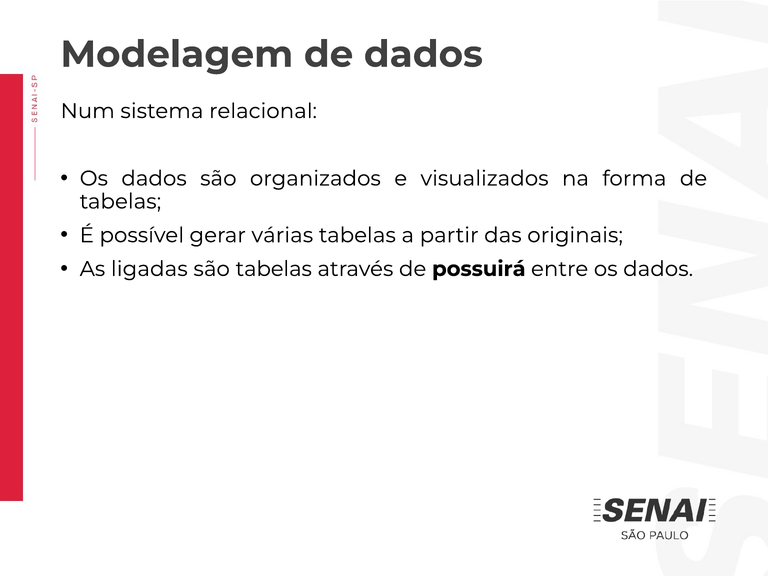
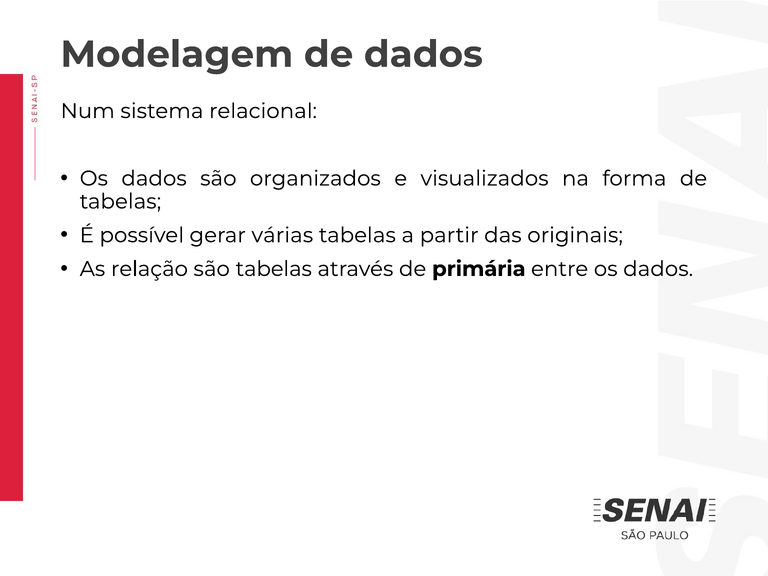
ligadas: ligadas -> relação (149, 269)
possuirá: possuirá -> primária (479, 269)
